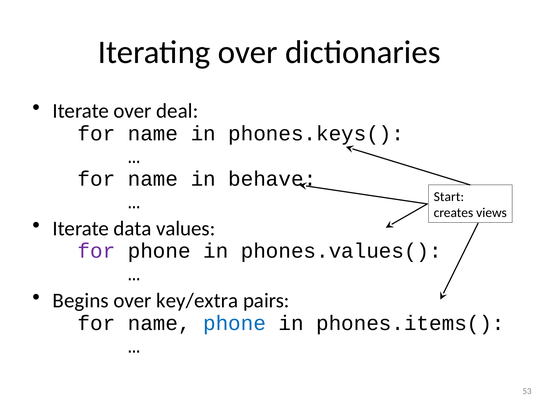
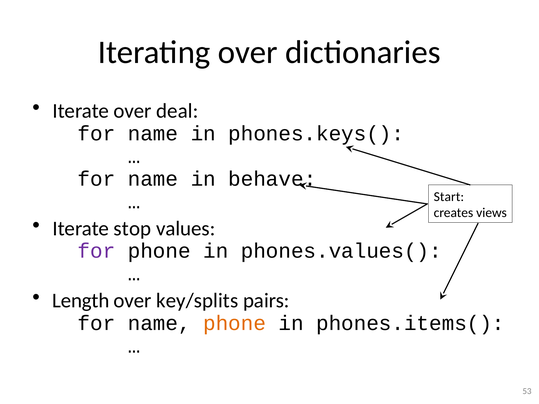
data: data -> stop (132, 229)
Begins: Begins -> Length (81, 301)
key/extra: key/extra -> key/splits (197, 301)
phone colour: blue -> orange (235, 323)
